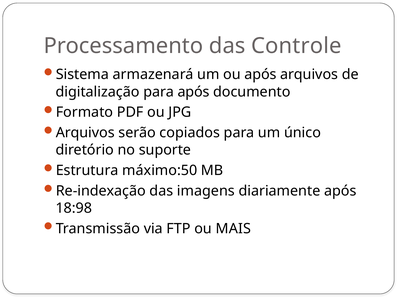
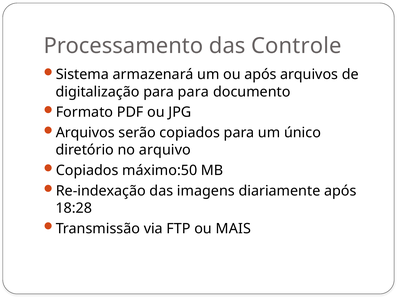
para após: após -> para (193, 92)
suporte: suporte -> arquivo (165, 150)
Estrutura: Estrutura -> Copiados (87, 170)
18:98: 18:98 -> 18:28 (74, 208)
